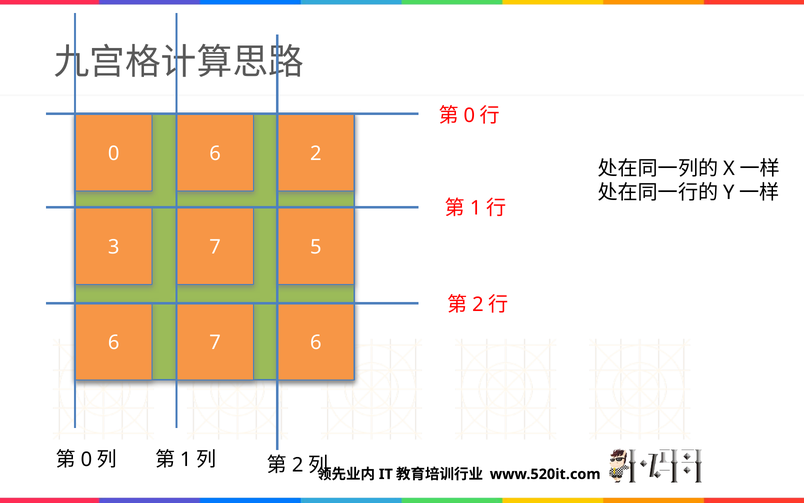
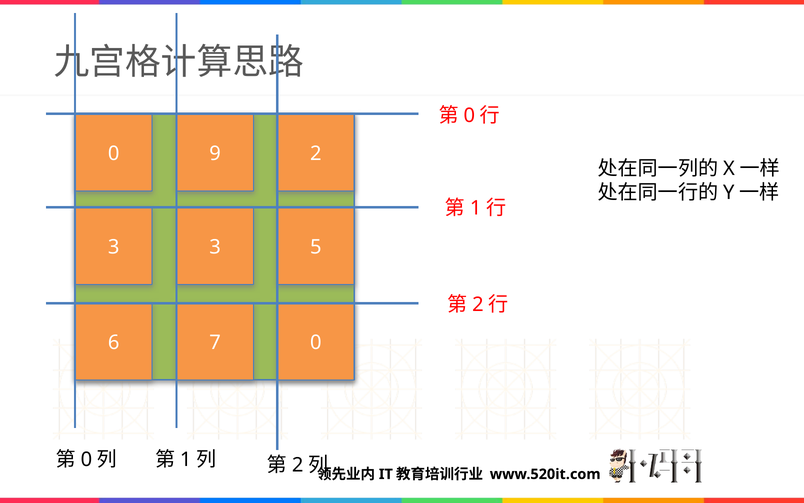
0 6: 6 -> 9 (215, 154)
3 7: 7 -> 3 (215, 247)
7 6: 6 -> 0 (316, 342)
